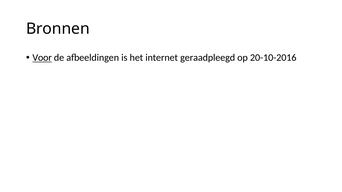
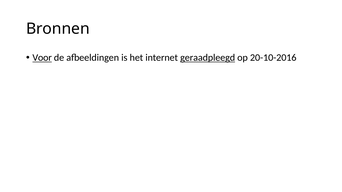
geraadpleegd underline: none -> present (208, 58)
